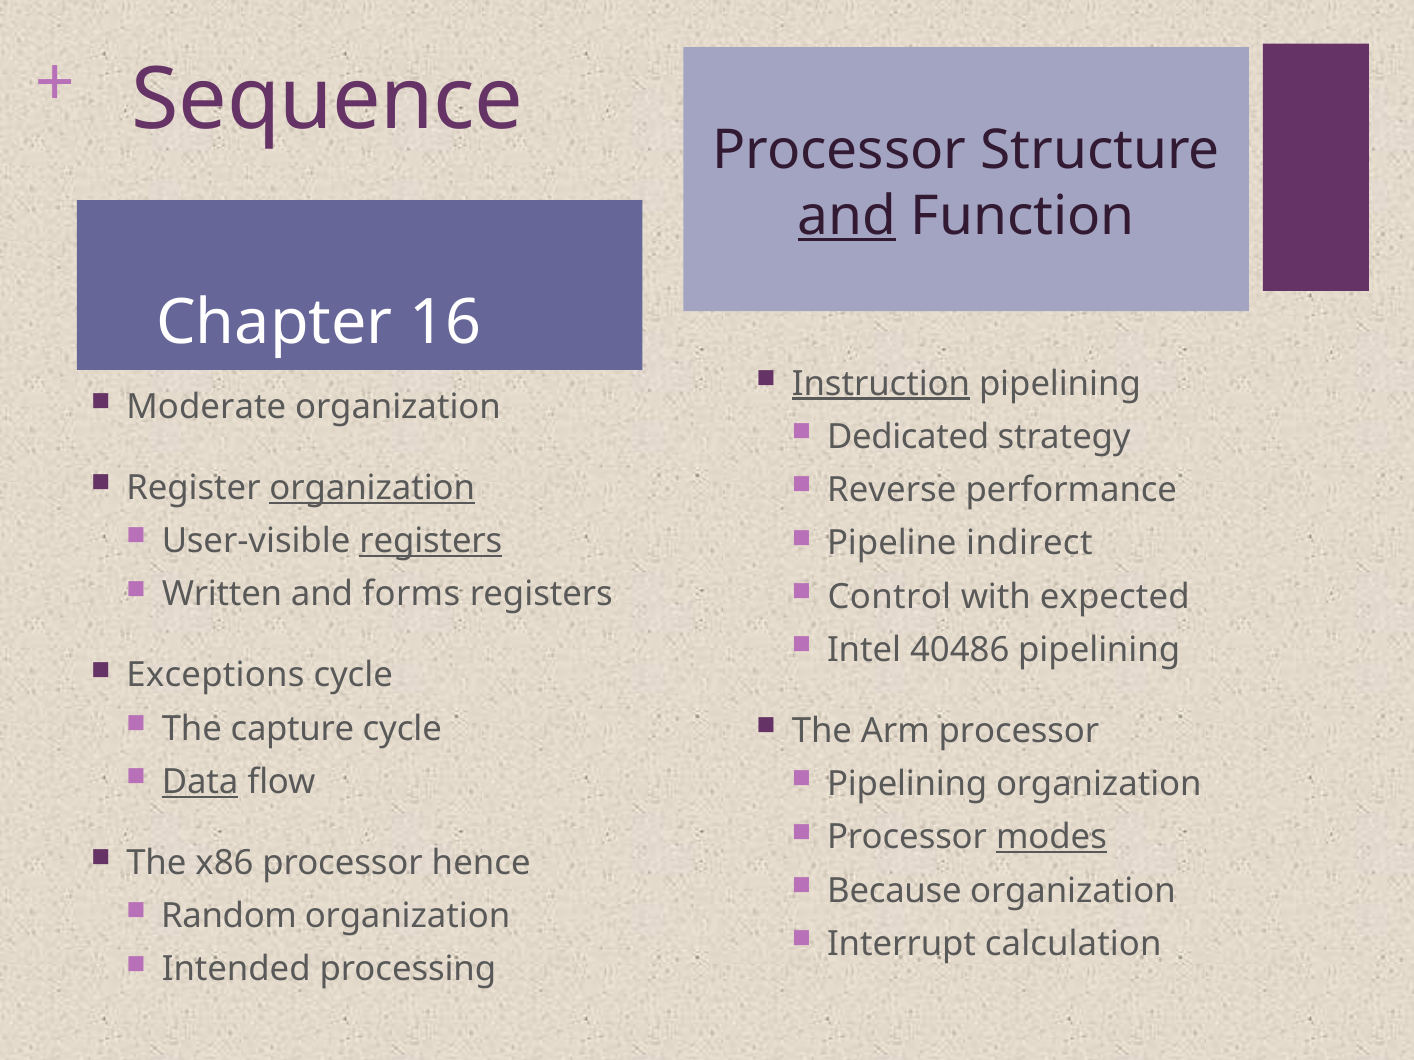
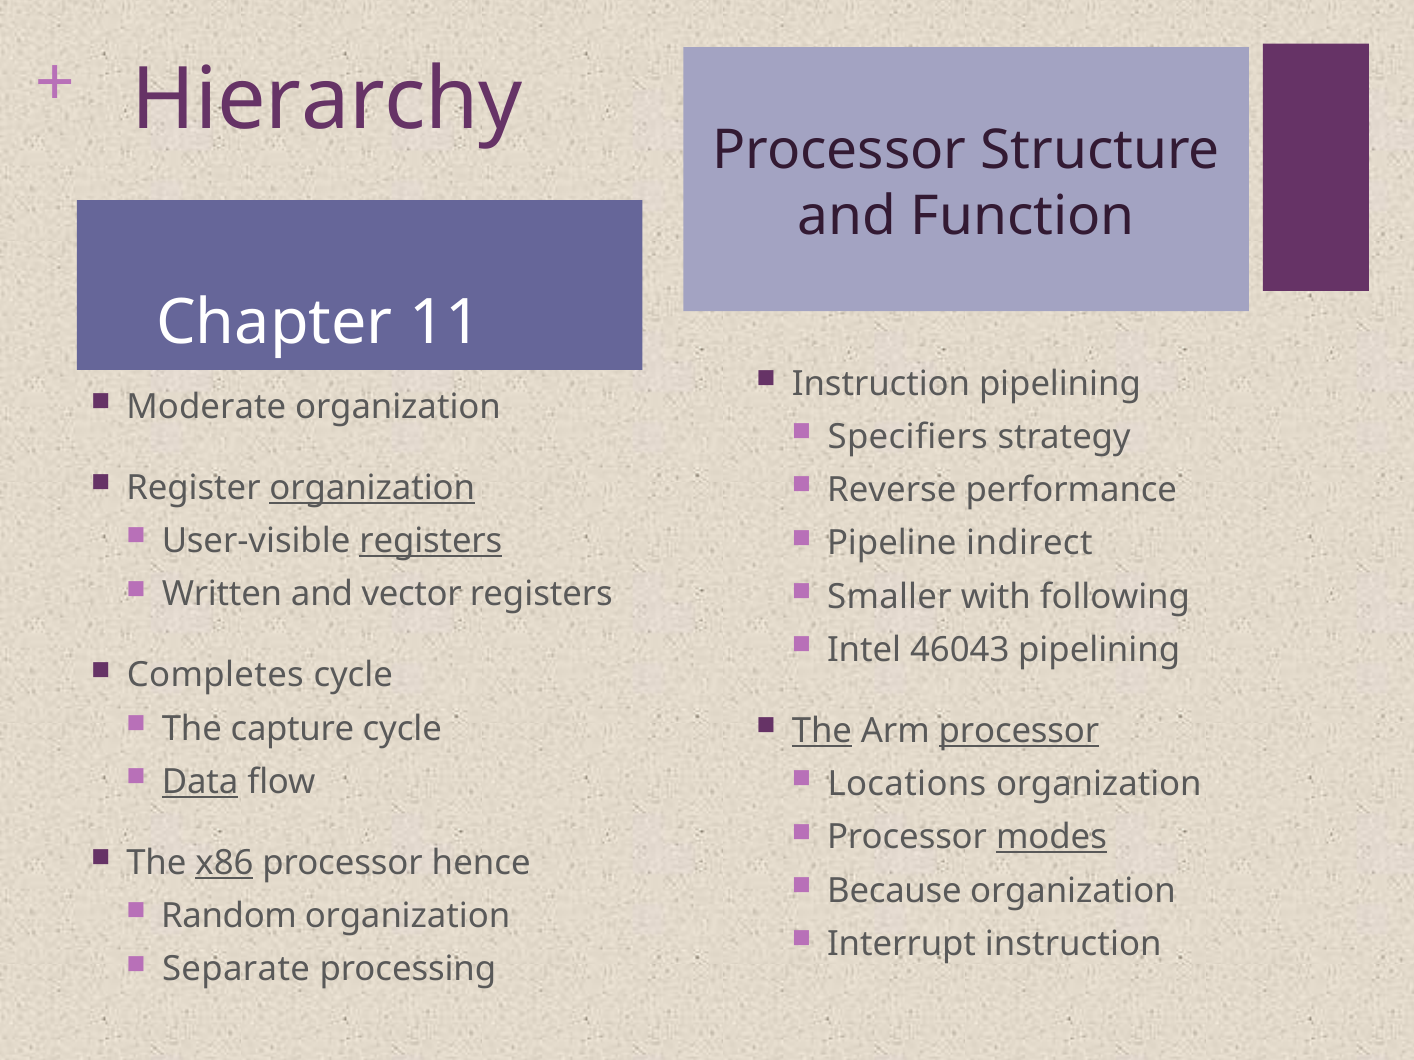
Sequence: Sequence -> Hierarchy (327, 100)
and underline: present -> none (847, 216)
16: 16 -> 11 (445, 323)
Instruction underline: present -> none (881, 384)
Dedicated: Dedicated -> Specifiers (908, 437)
forms: forms -> vector (412, 595)
Control: Control -> Smaller (889, 597)
expected: expected -> following (1115, 597)
40486: 40486 -> 46043 (960, 650)
Exceptions: Exceptions -> Completes (215, 676)
The underline: none -> present (822, 731)
processor underline: none -> present (1019, 731)
Pipelining: Pipelining -> Locations (907, 785)
x86 underline: none -> present (224, 863)
Interrupt calculation: calculation -> instruction (1073, 945)
Intended: Intended -> Separate (236, 970)
